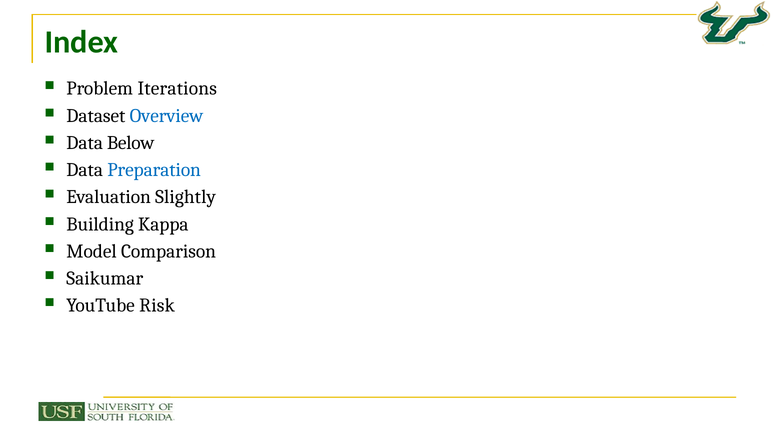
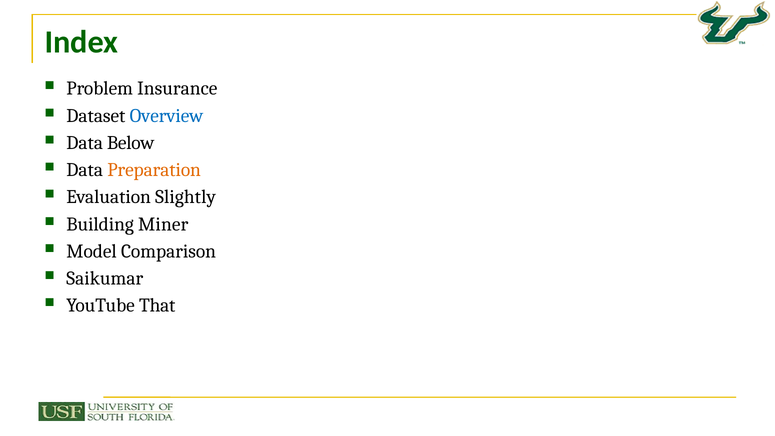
Iterations: Iterations -> Insurance (177, 89)
Preparation colour: blue -> orange (154, 170)
Kappa: Kappa -> Miner (163, 224)
Risk: Risk -> That (157, 305)
